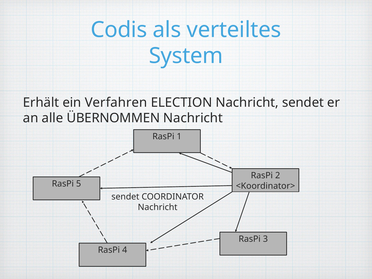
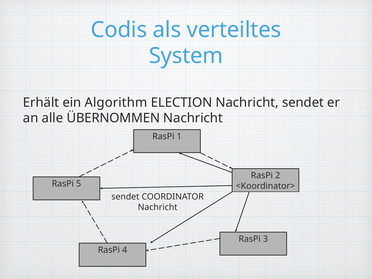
Verfahren: Verfahren -> Algorithm (116, 102)
